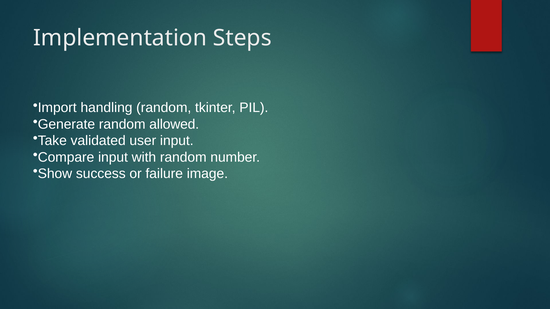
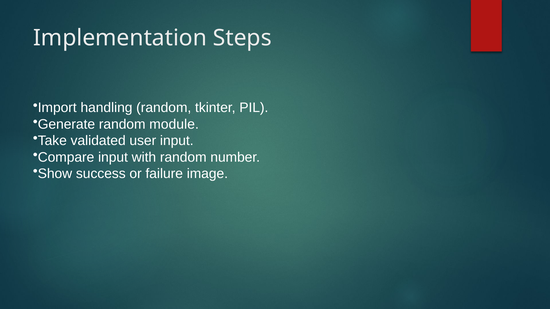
allowed: allowed -> module (174, 124)
